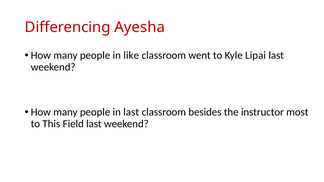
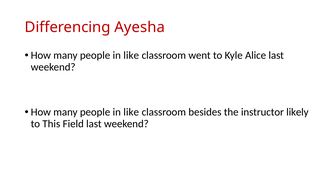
Lipai: Lipai -> Alice (256, 56)
last: last -> like (131, 112)
most: most -> likely (297, 112)
